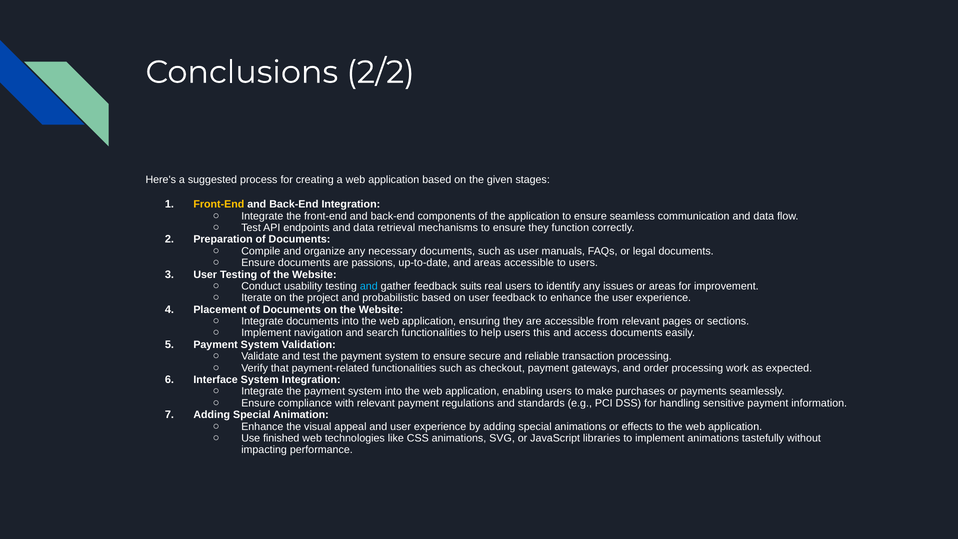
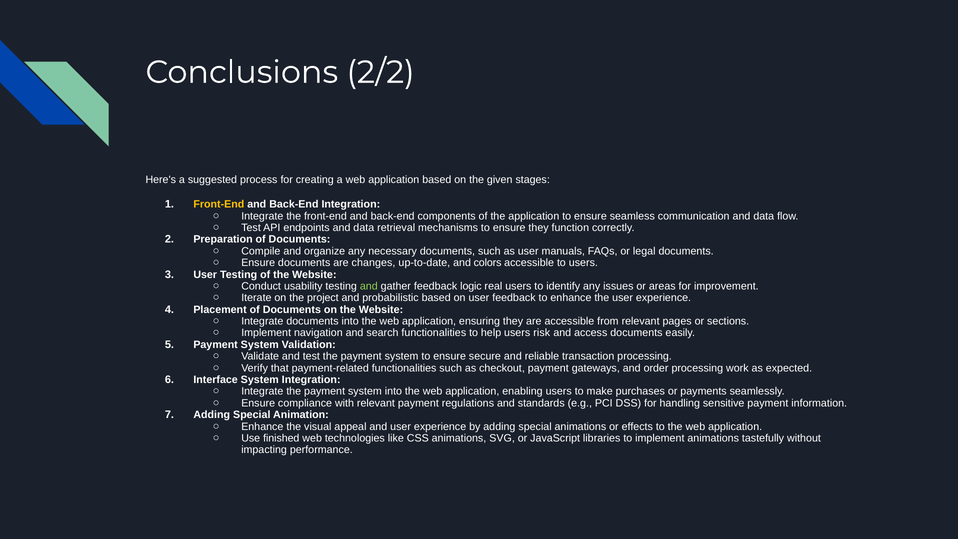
passions: passions -> changes (374, 263)
and areas: areas -> colors (488, 263)
and colour: light blue -> light green (369, 286)
suits: suits -> logic (471, 286)
this: this -> risk (542, 333)
